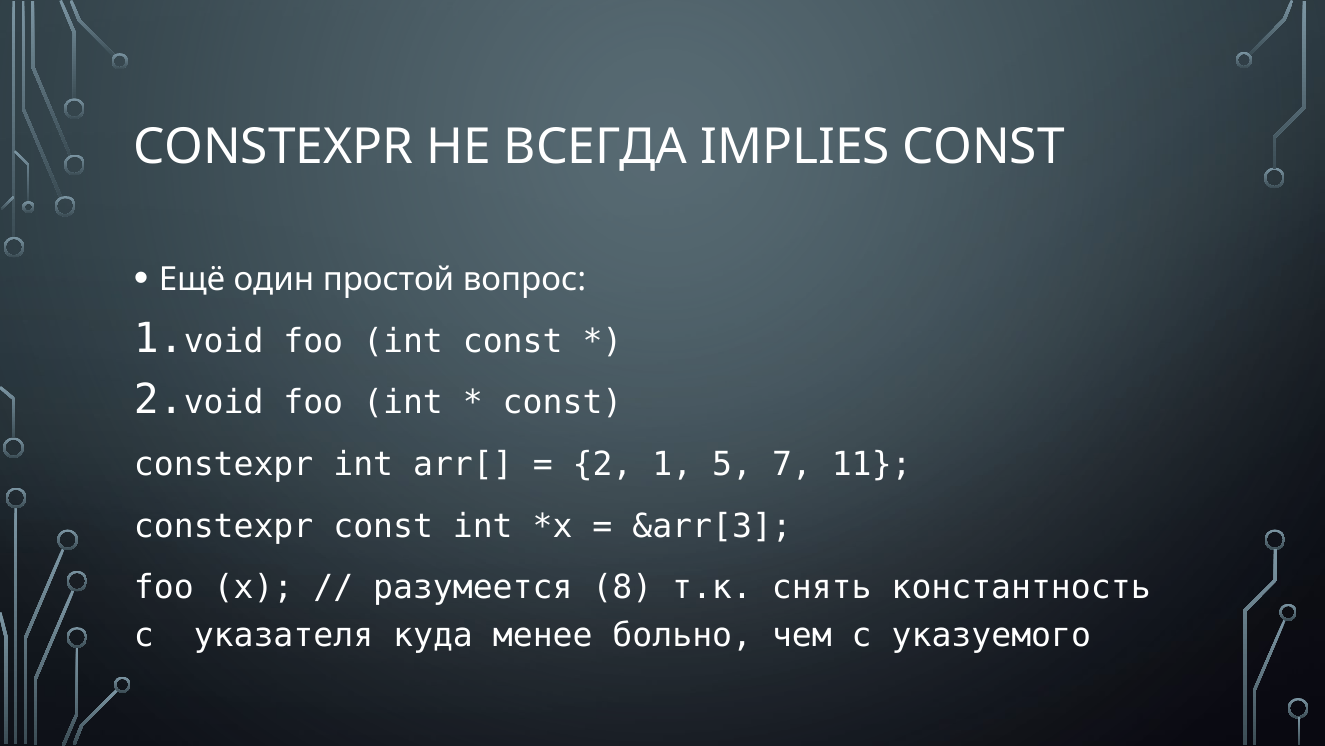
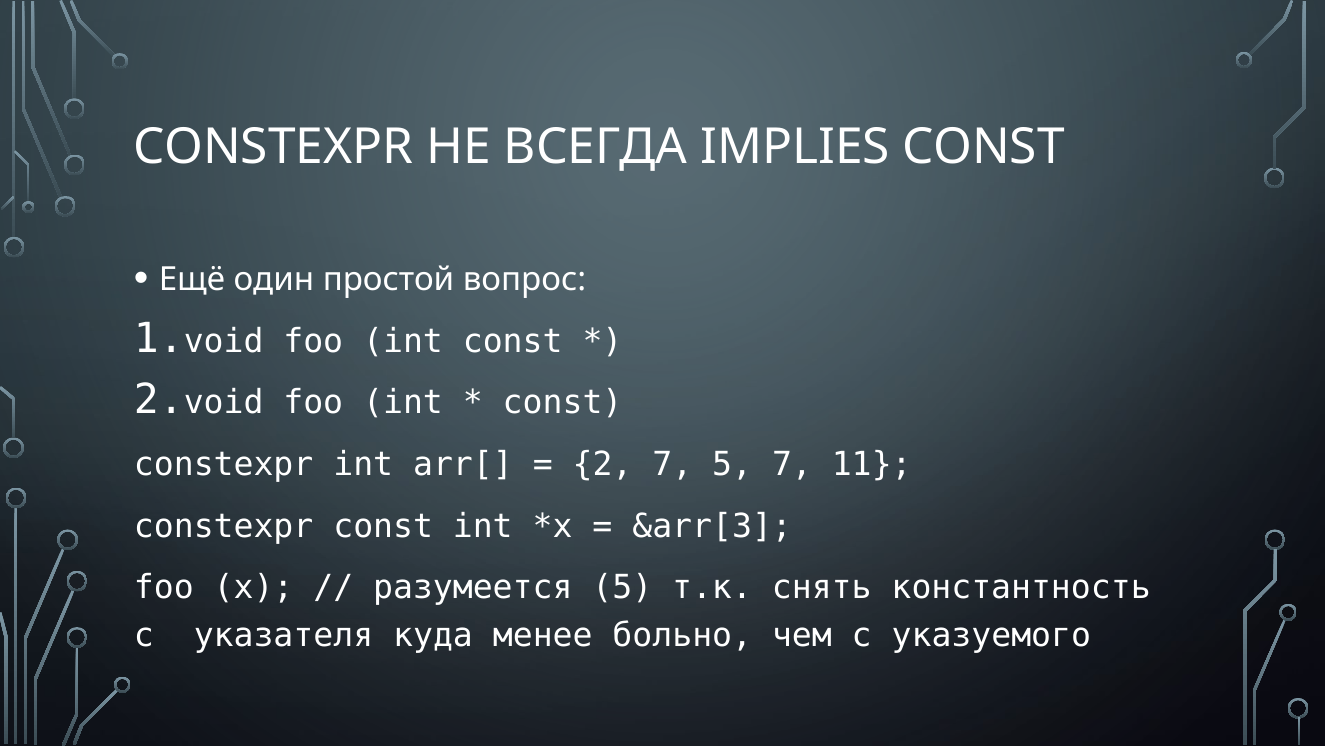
2 1: 1 -> 7 (672, 464)
разумеется 8: 8 -> 5 (622, 587)
